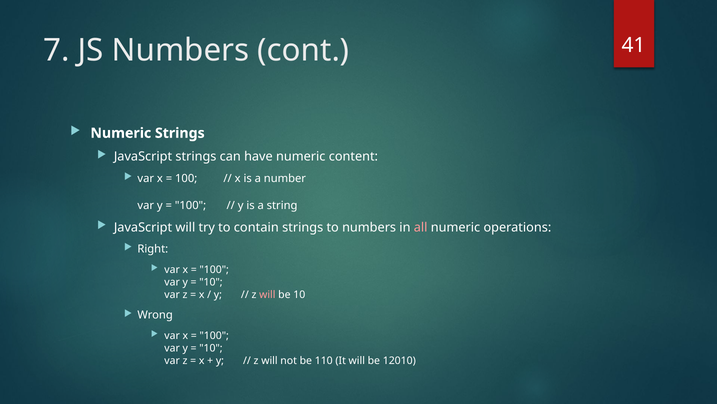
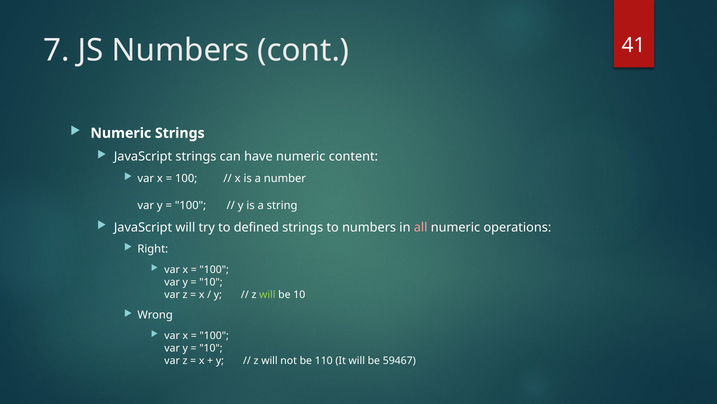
contain: contain -> defined (256, 227)
will colour: pink -> light green (267, 294)
12010: 12010 -> 59467 (399, 360)
